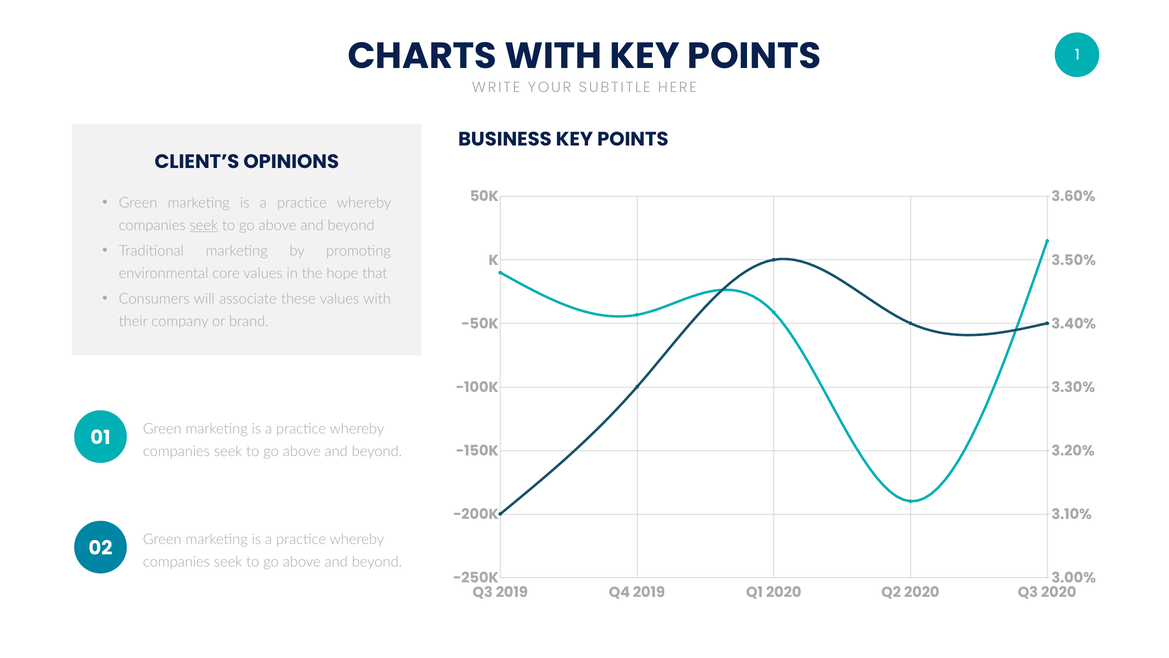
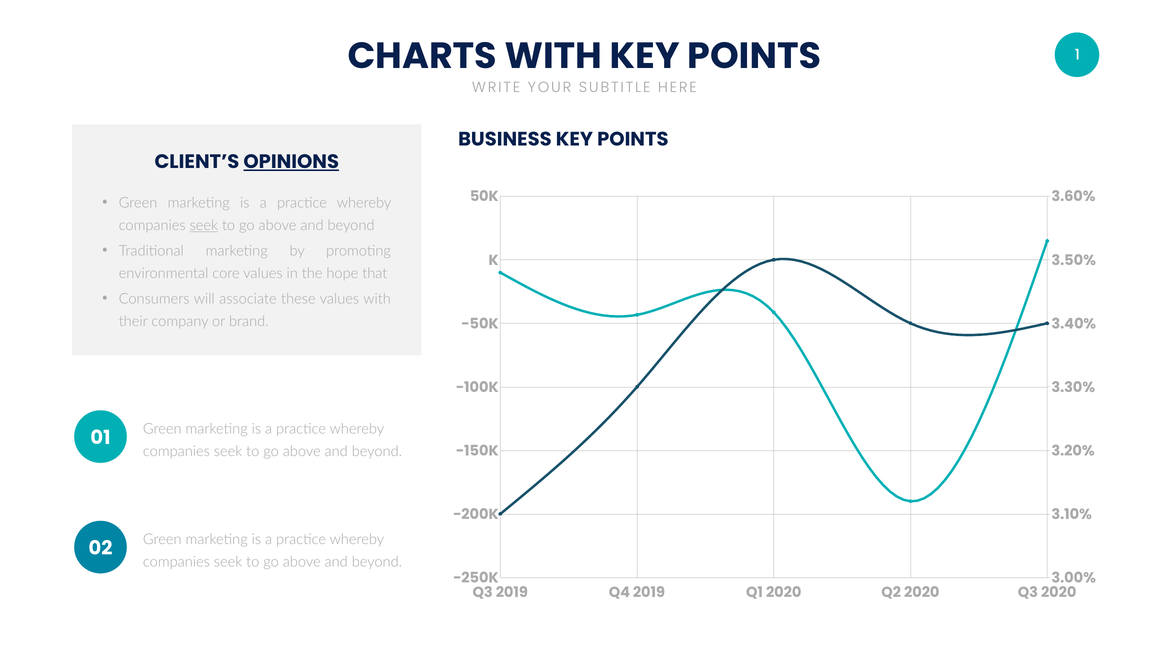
OPINIONS underline: none -> present (291, 162)
